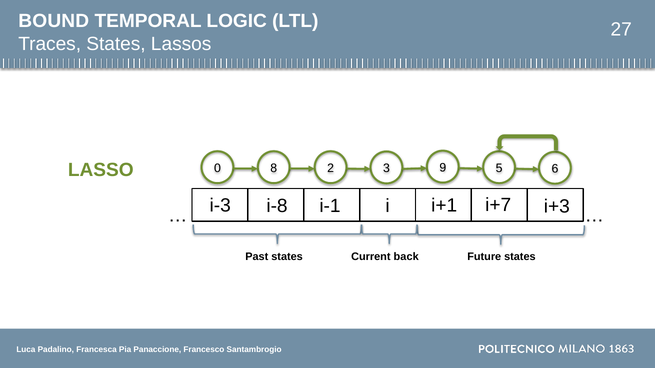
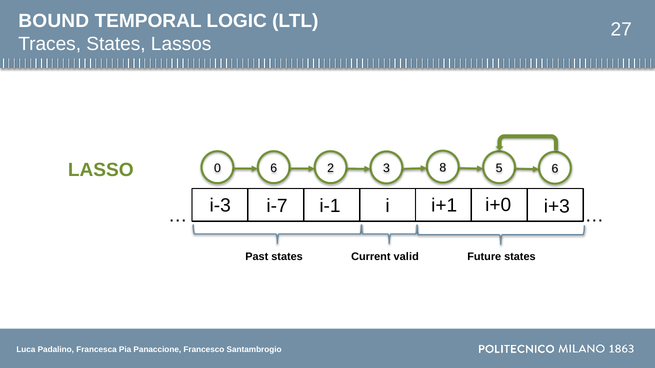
0 8: 8 -> 6 (274, 168)
9: 9 -> 8 (443, 168)
i+7: i+7 -> i+0 (498, 205)
i-8: i-8 -> i-7 (277, 206)
back: back -> valid (406, 257)
